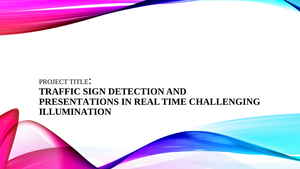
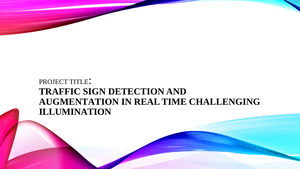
PRESENTATIONS: PRESENTATIONS -> AUGMENTATION (79, 102)
